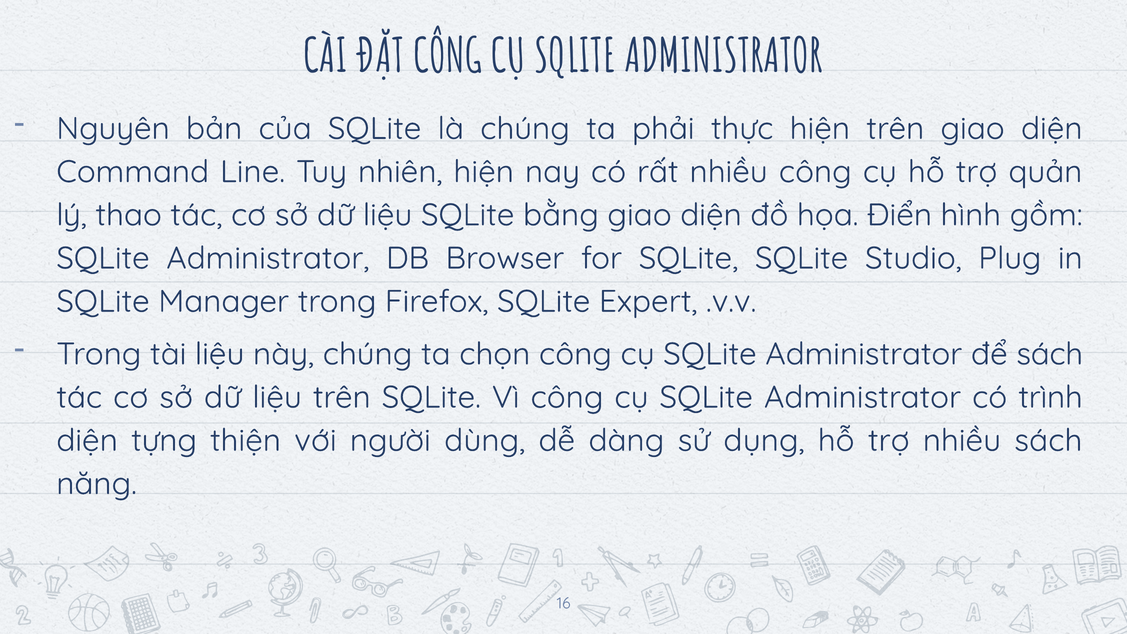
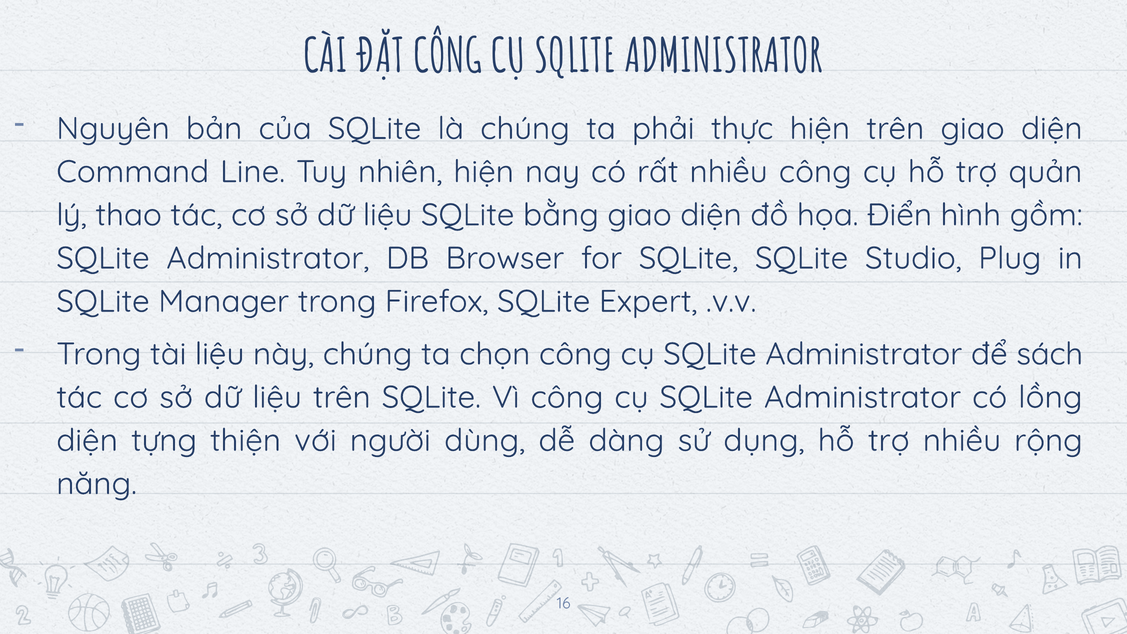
trình: trình -> lồng (1050, 397)
nhiều sách: sách -> rộng (1048, 441)
